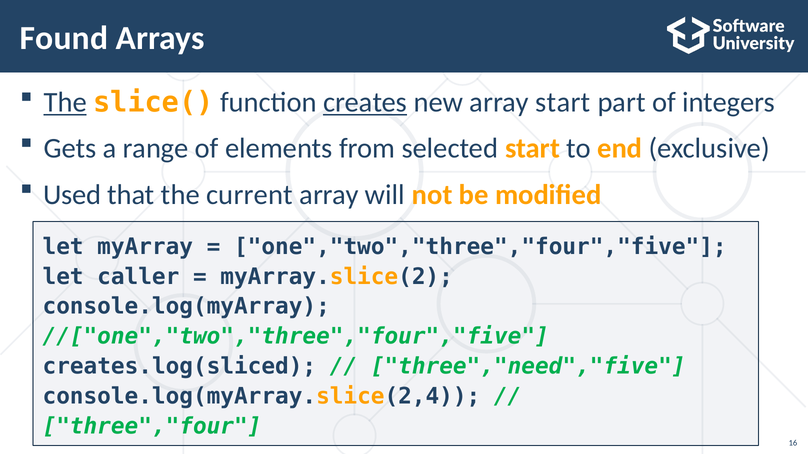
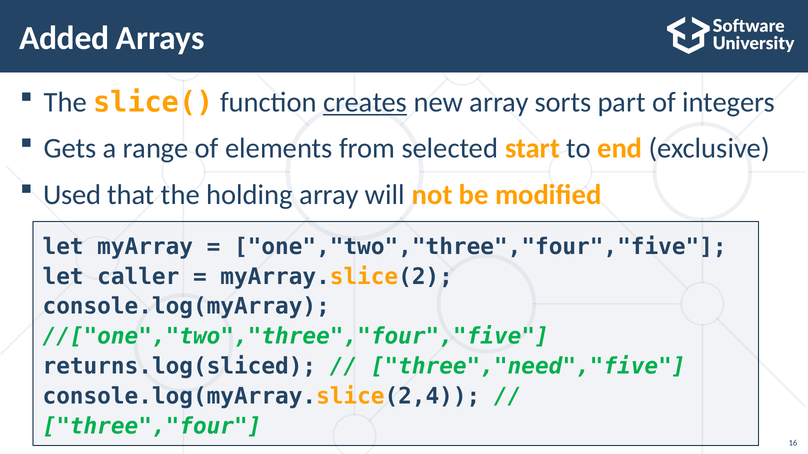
Found: Found -> Added (64, 38)
The underline: present -> none (65, 103)
array start: start -> sorts (563, 103)
current: current -> holding (250, 195)
creates.log(sliced: creates.log(sliced -> returns.log(sliced (179, 367)
